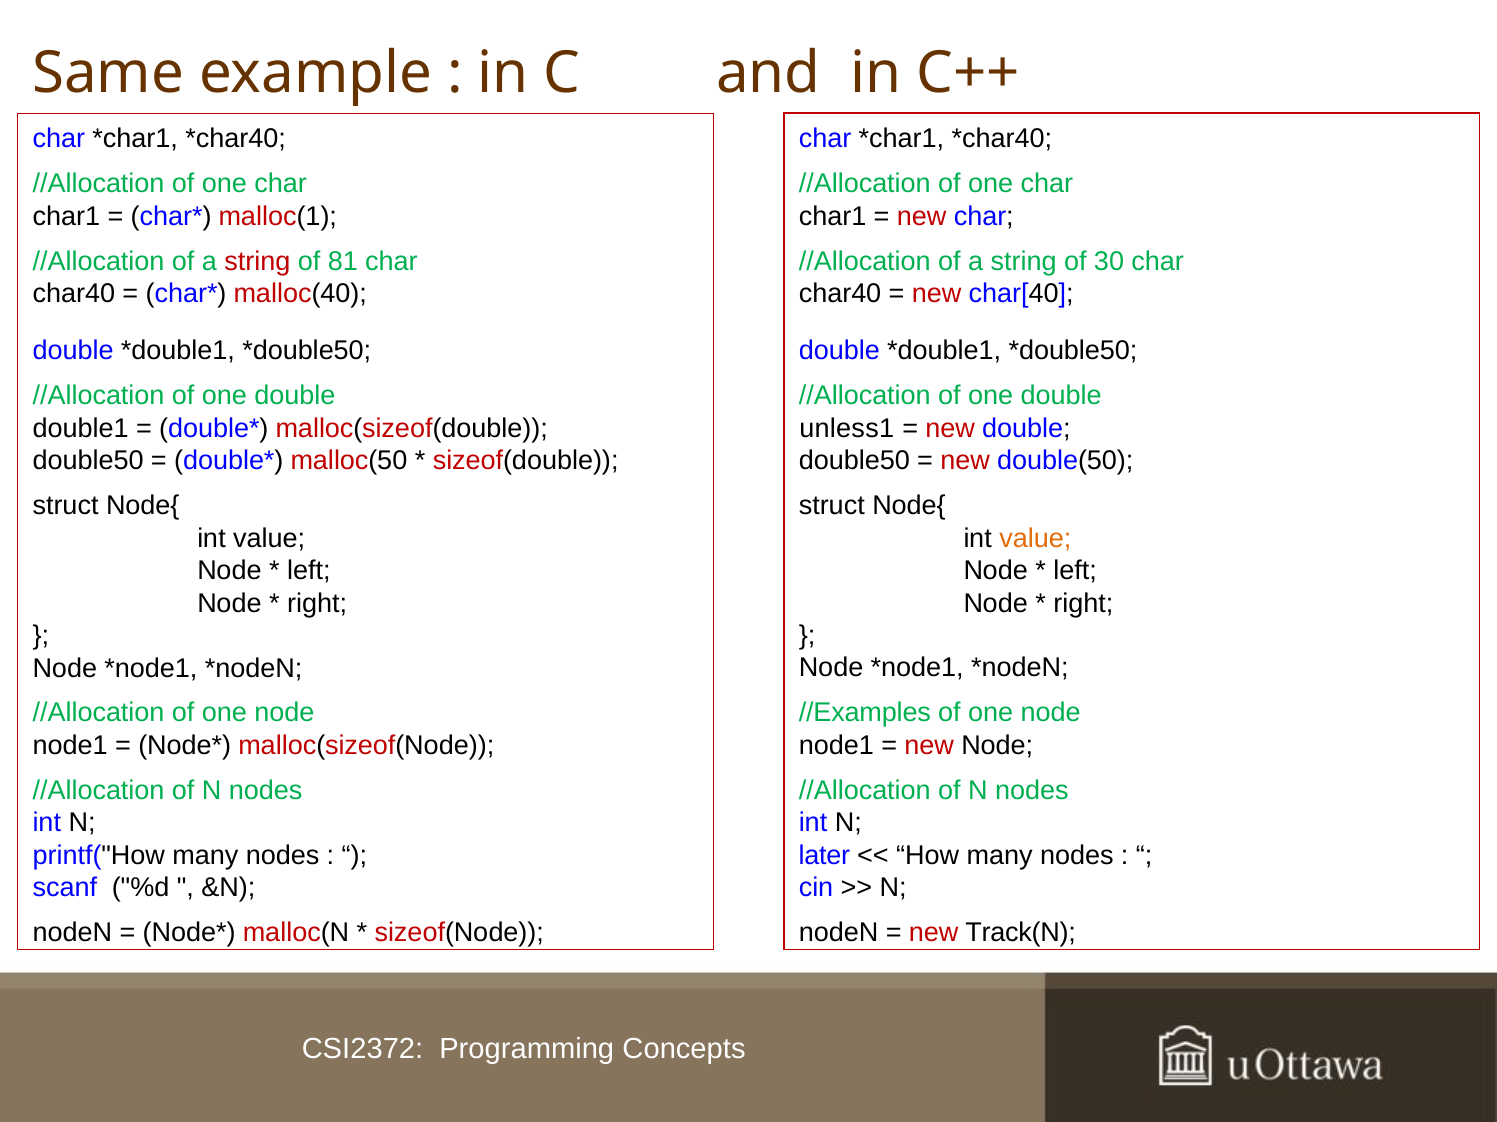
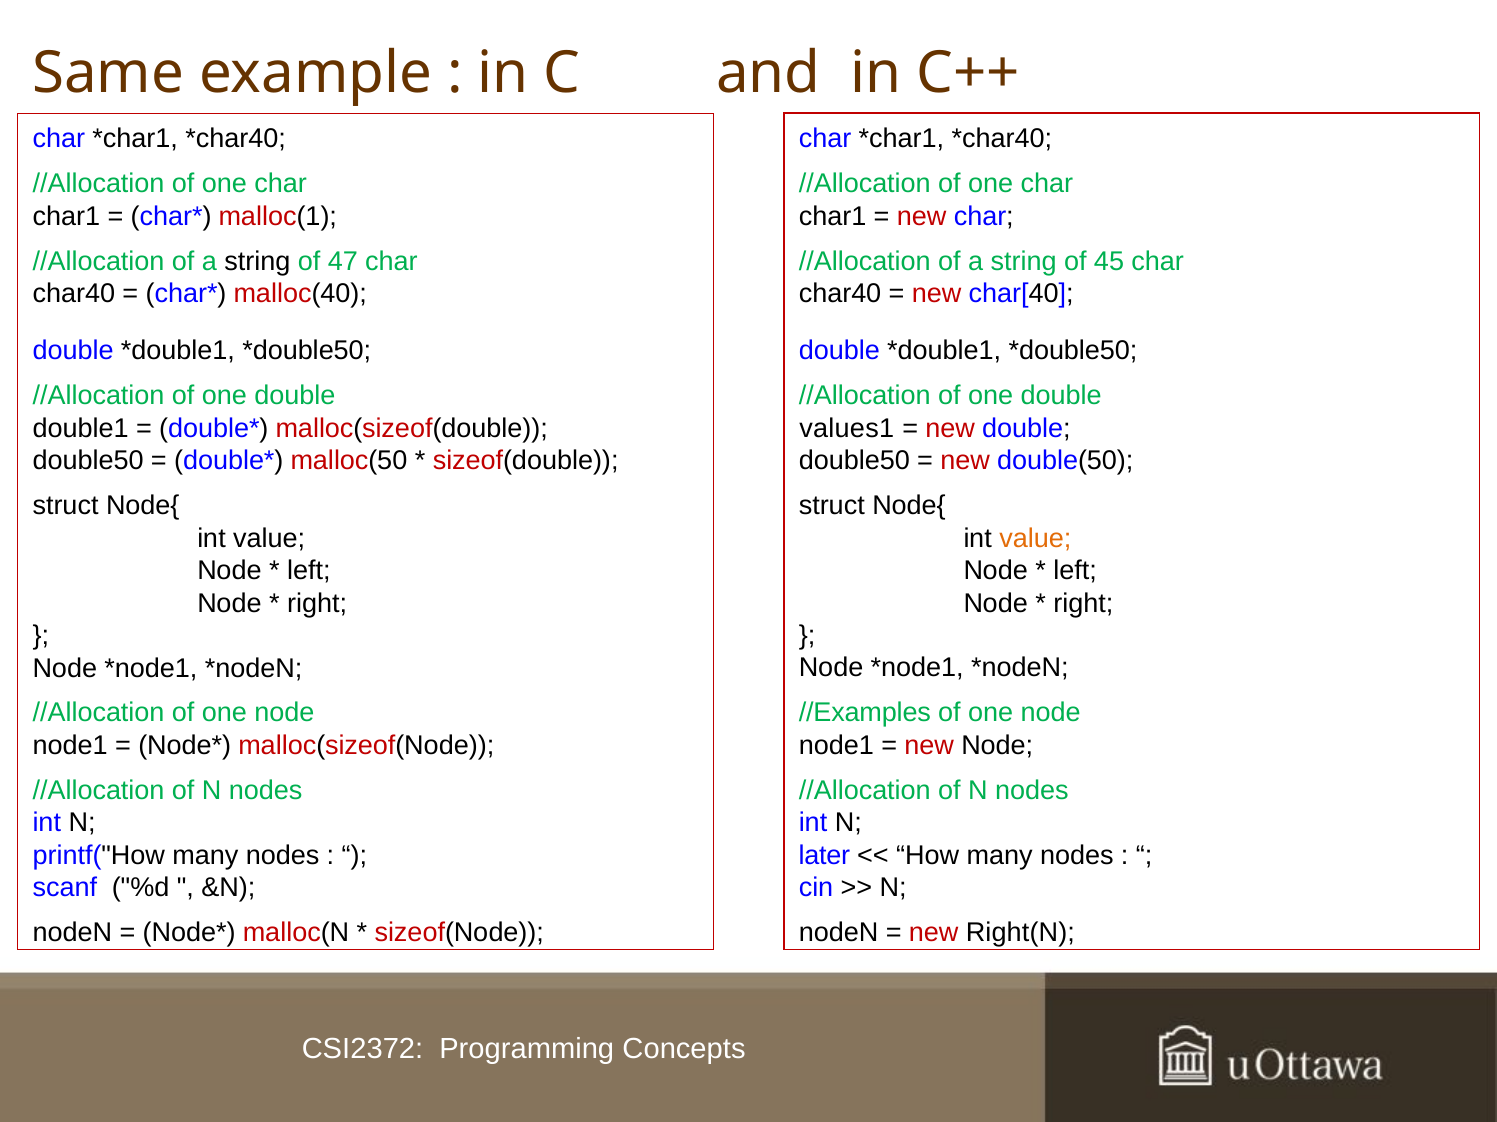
30: 30 -> 45 (1109, 261)
string colour: red -> black (257, 261)
81: 81 -> 47 (343, 261)
unless1: unless1 -> values1 (847, 429)
Track(N: Track(N -> Right(N (1020, 933)
